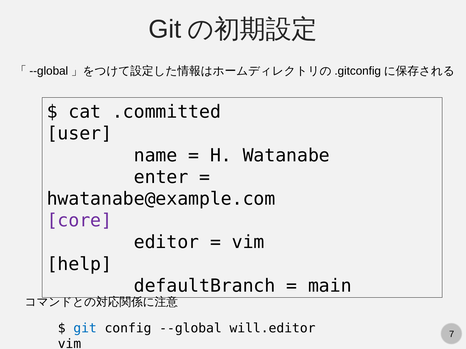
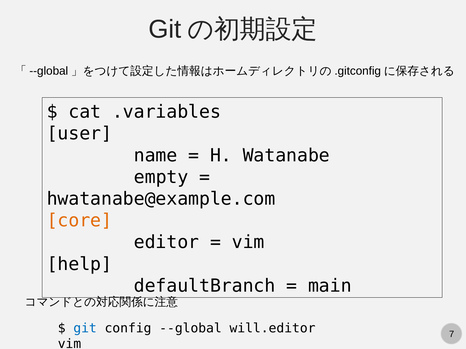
.committed: .committed -> .variables (166, 112)
enter: enter -> empty (161, 177)
core colour: purple -> orange (79, 221)
